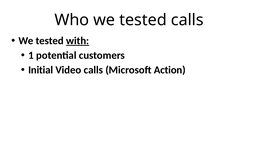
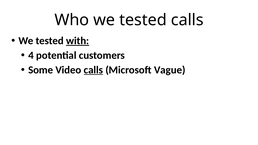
1: 1 -> 4 (31, 55)
Initial: Initial -> Some (41, 70)
calls underline: none -> present (93, 70)
Action: Action -> Vague (170, 70)
